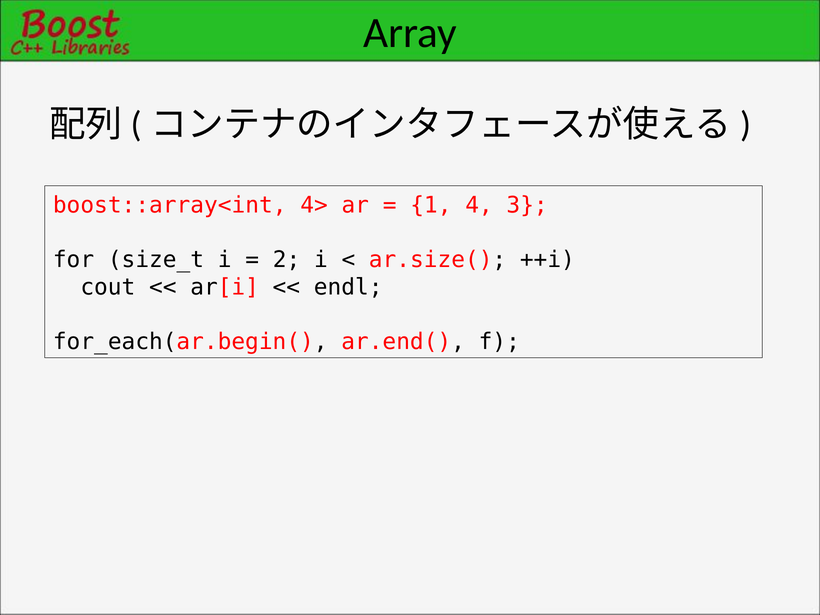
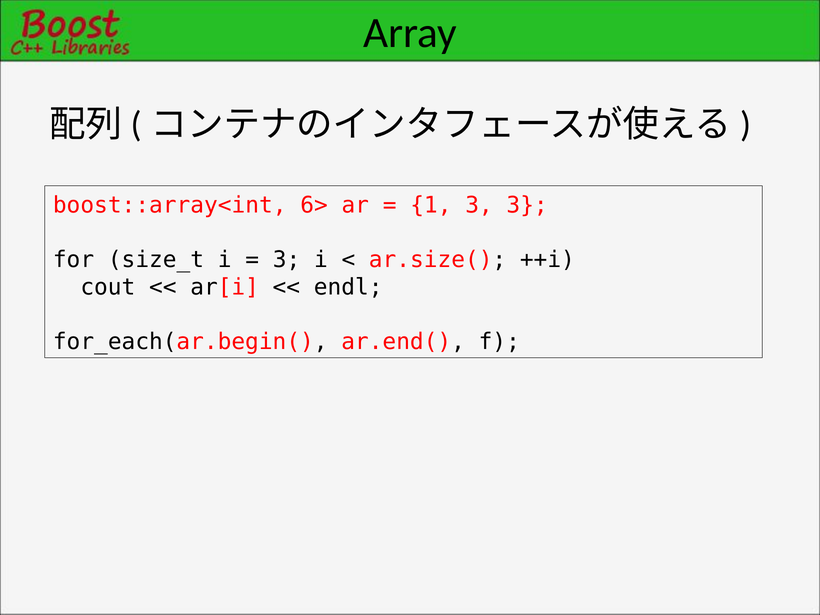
4>: 4> -> 6> (314, 205)
1 4: 4 -> 3 (479, 205)
2: 2 -> 3 (287, 260)
